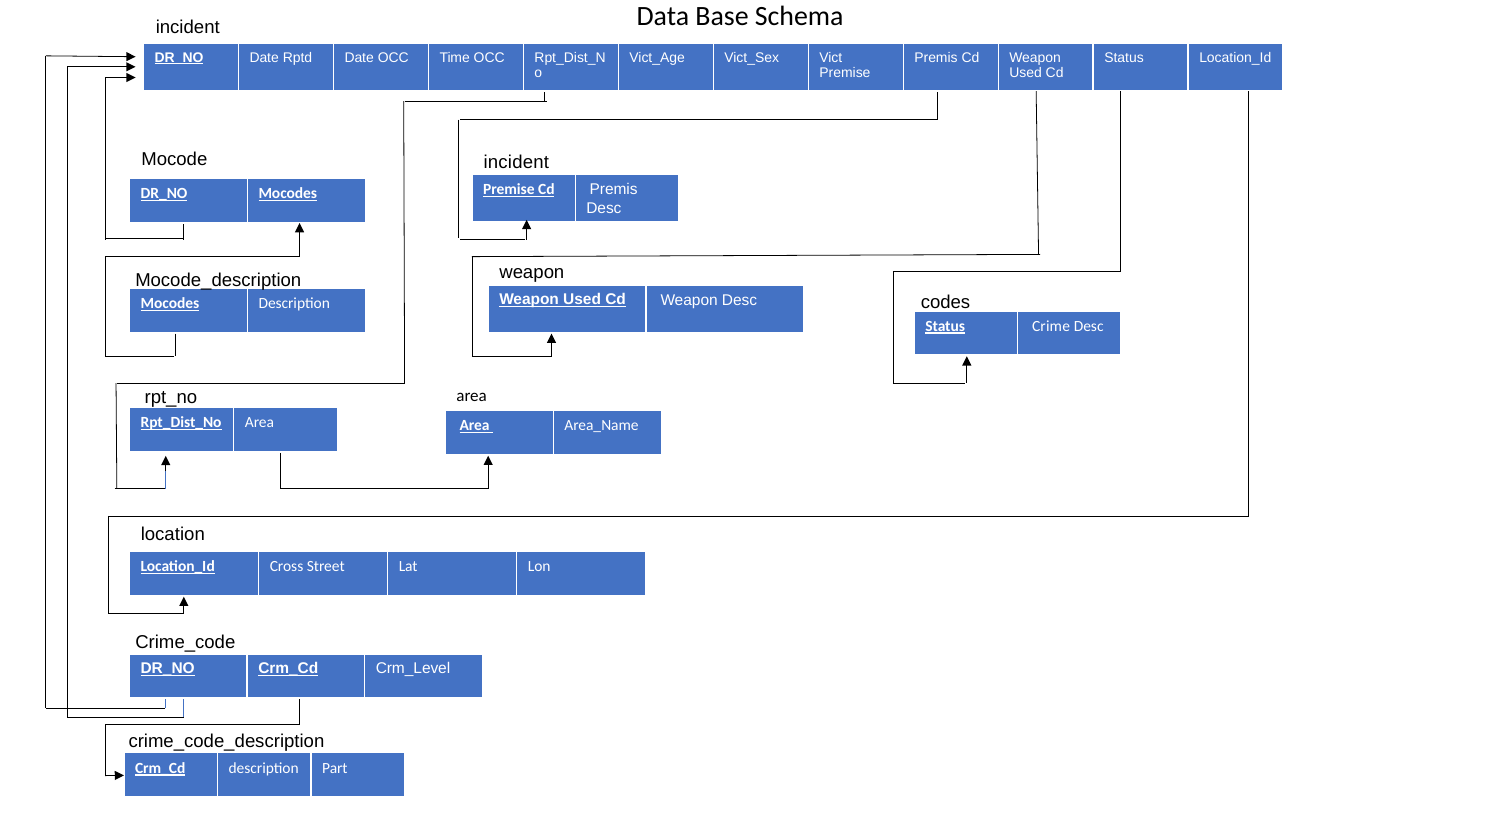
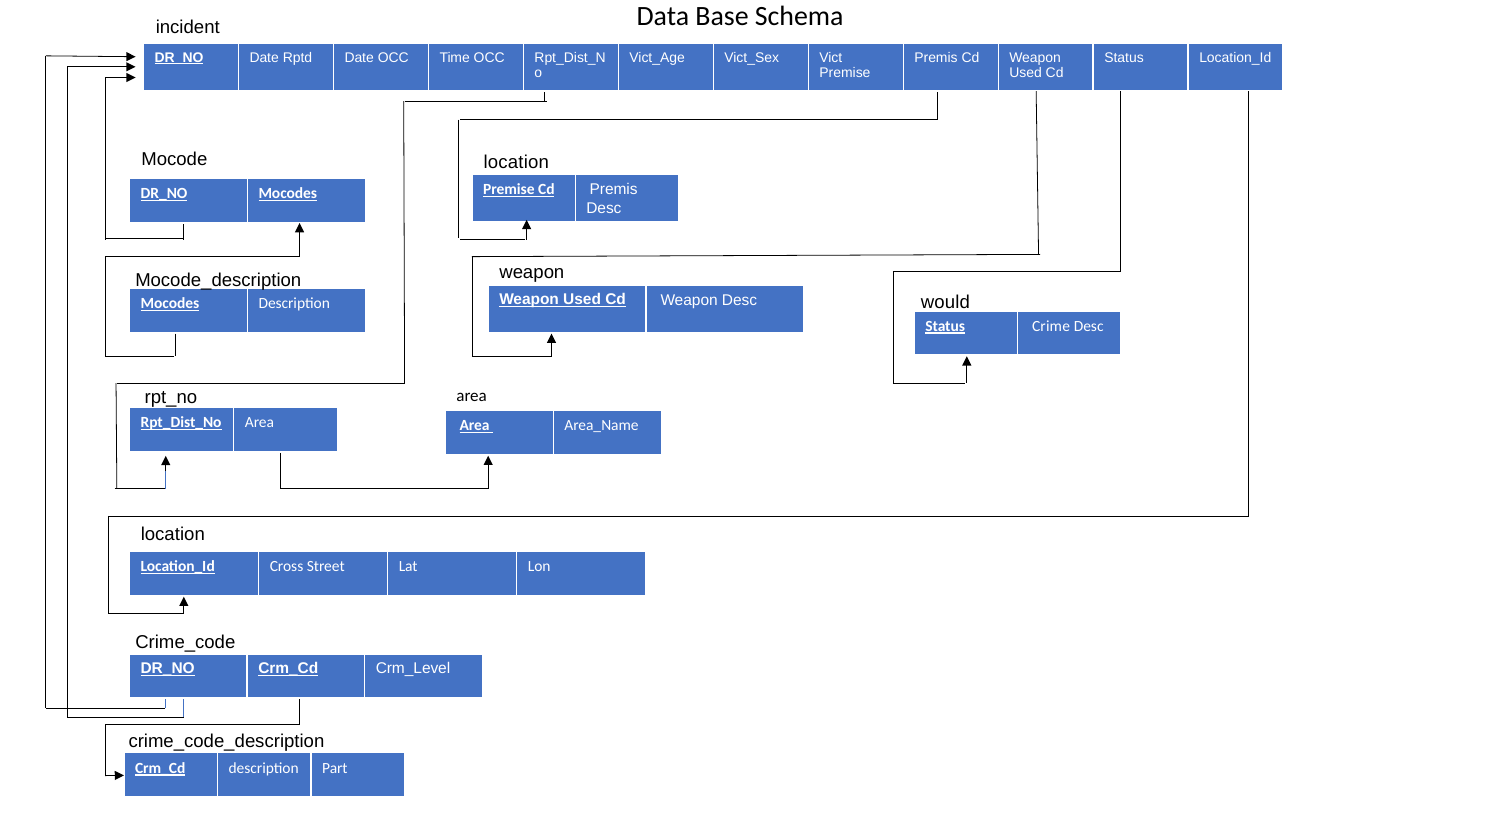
incident: incident -> location (516, 162)
codes: codes -> would (945, 302)
